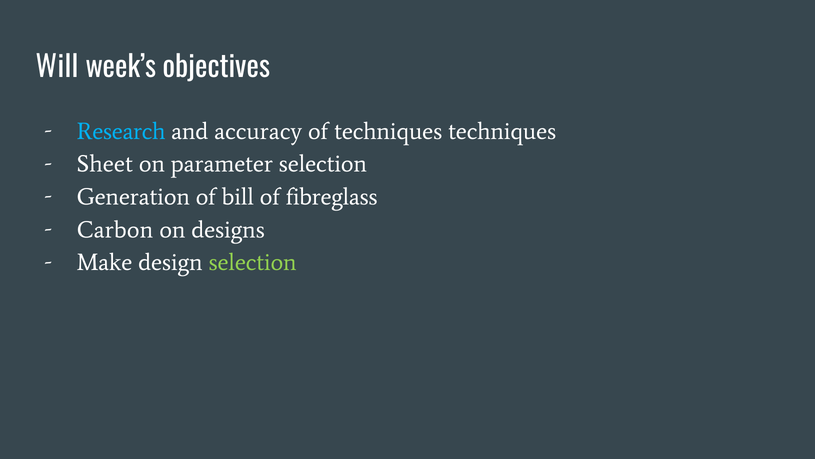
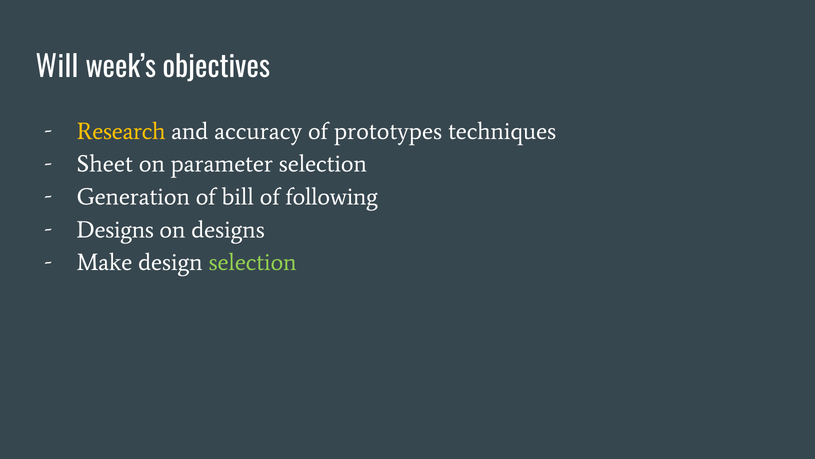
Research colour: light blue -> yellow (121, 131)
of techniques: techniques -> prototypes (388, 131)
fibreglass: fibreglass -> following (332, 197)
Carbon: Carbon -> Designs (115, 229)
